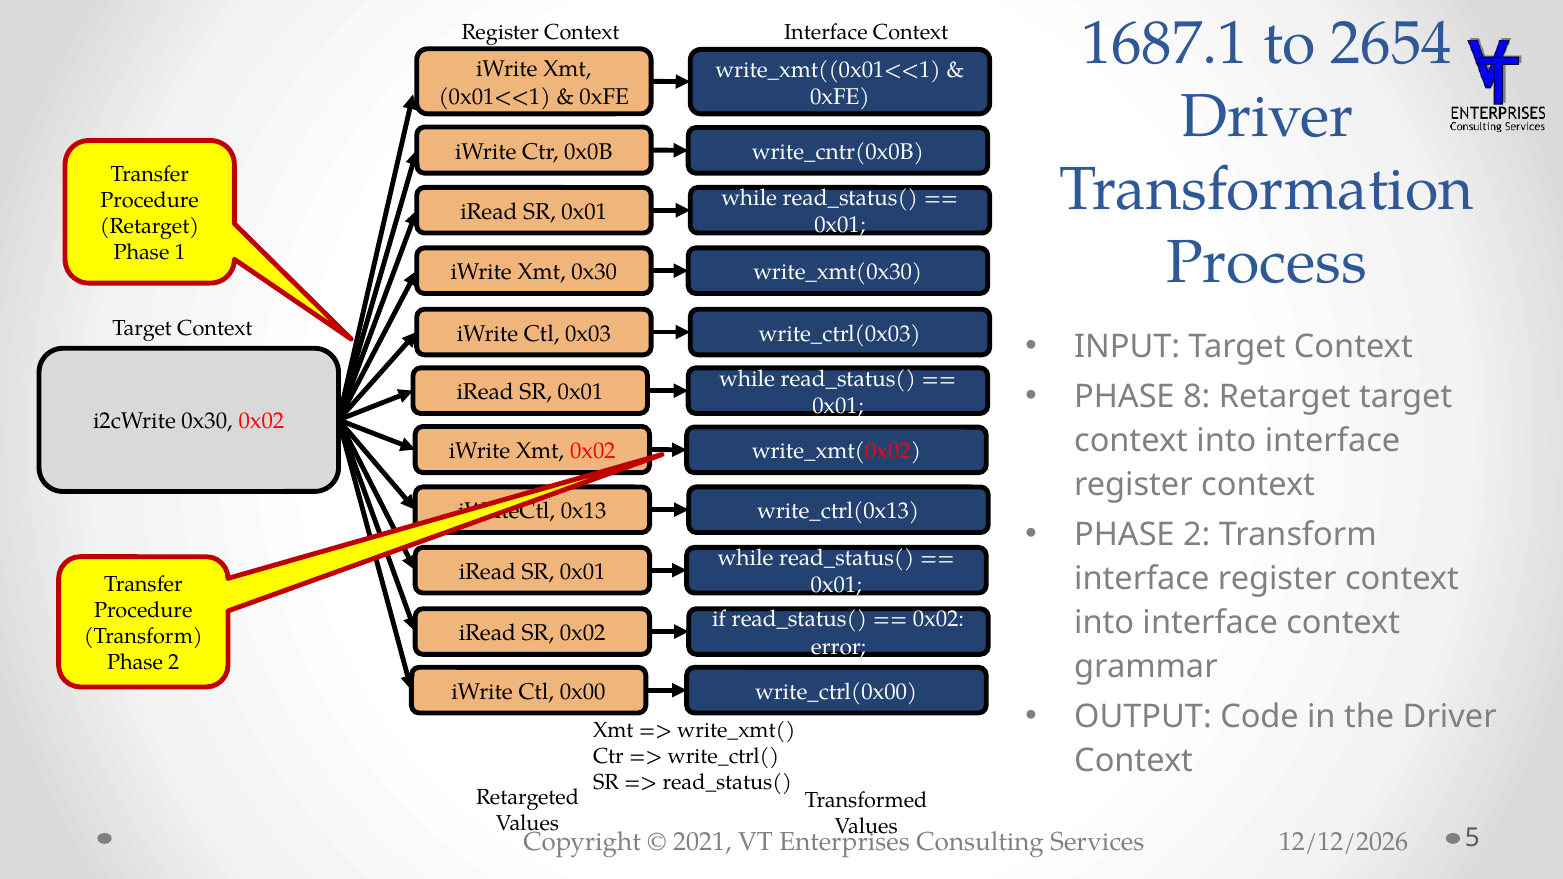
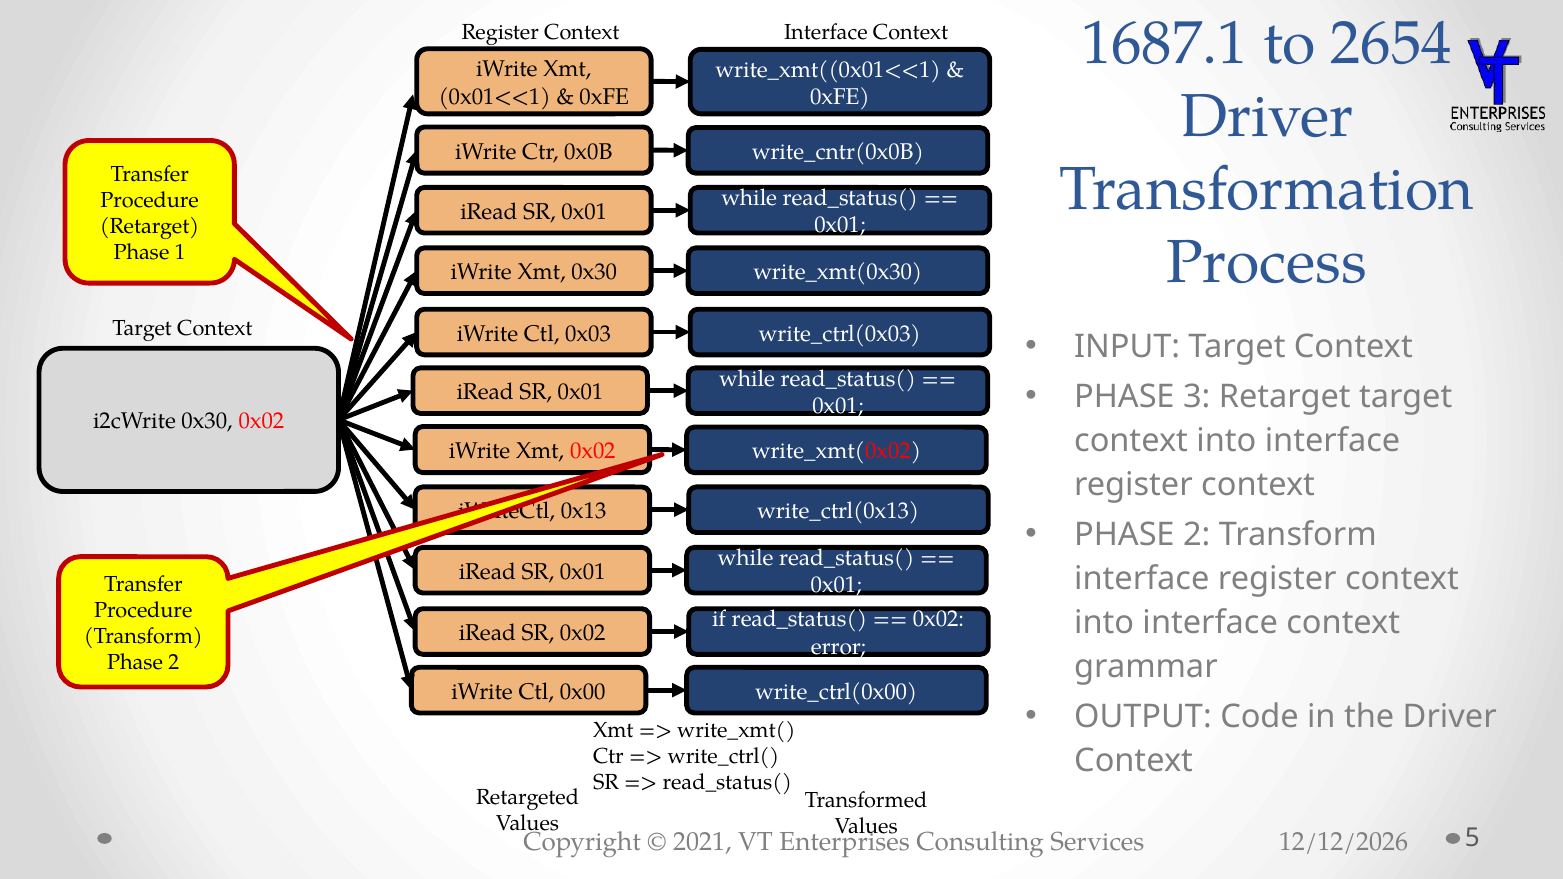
8: 8 -> 3 (1197, 397)
